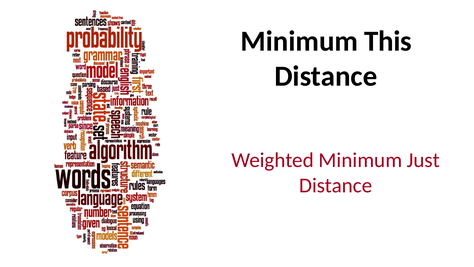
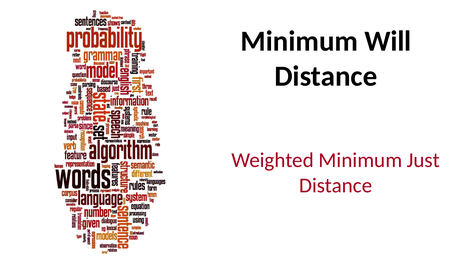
This: This -> Will (388, 41)
